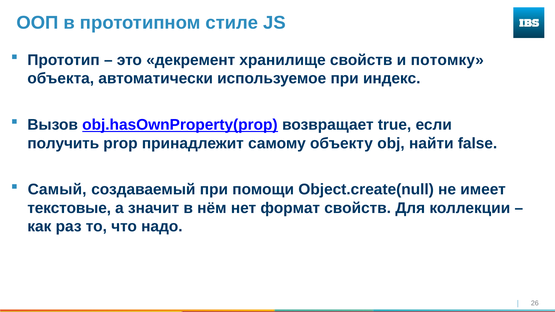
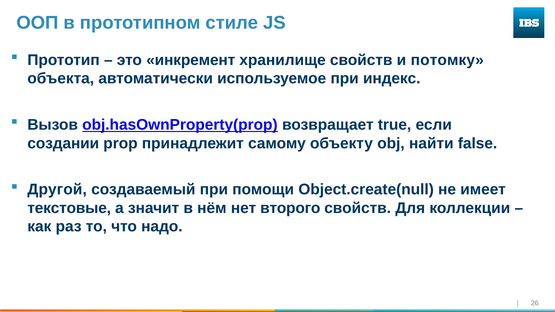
декремент: декремент -> инкремент (191, 60)
получить: получить -> создании (63, 143)
Самый: Самый -> Другой (57, 190)
формат: формат -> второго (290, 208)
